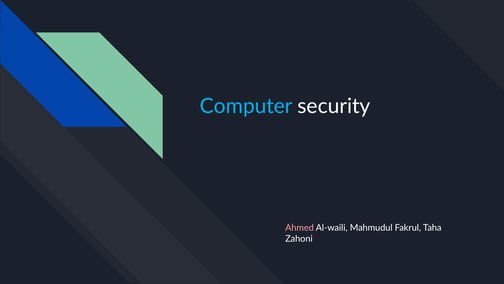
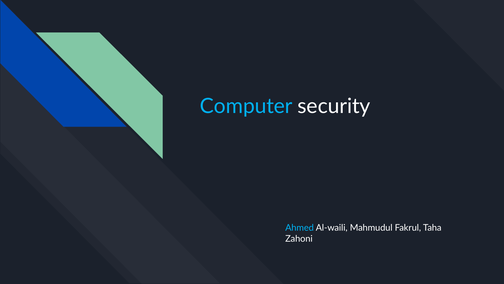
Ahmed colour: pink -> light blue (300, 227)
